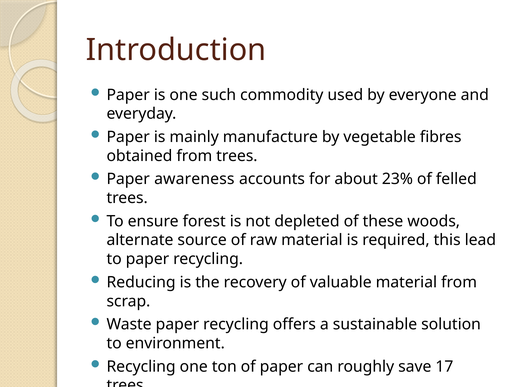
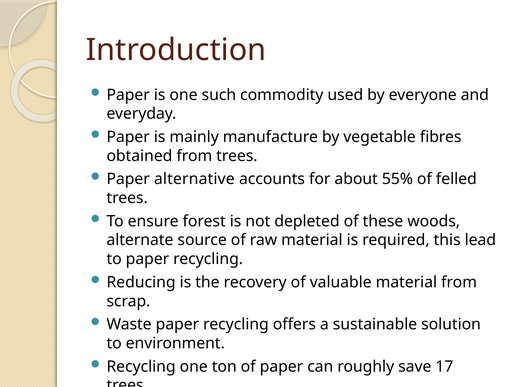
awareness: awareness -> alternative (194, 179)
23%: 23% -> 55% (397, 179)
